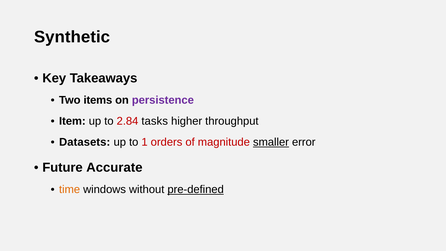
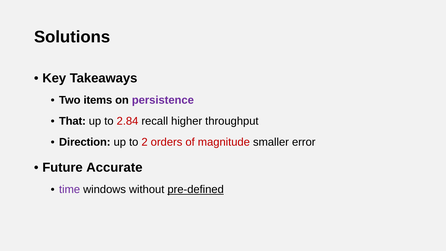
Synthetic: Synthetic -> Solutions (72, 37)
Item: Item -> That (72, 121)
tasks: tasks -> recall (155, 121)
Datasets: Datasets -> Direction (85, 142)
1: 1 -> 2 (145, 142)
smaller underline: present -> none (271, 142)
time colour: orange -> purple (70, 189)
